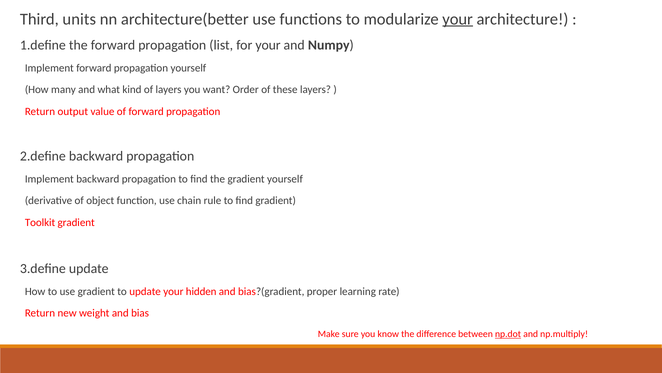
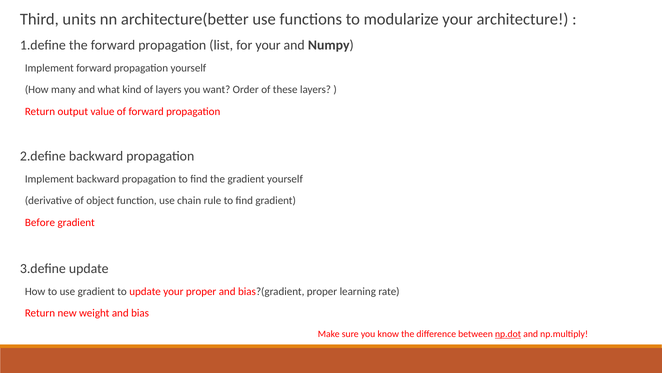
your underline: present -> none (458, 19)
Toolkit: Toolkit -> Before (40, 222)
your hidden: hidden -> proper (201, 291)
